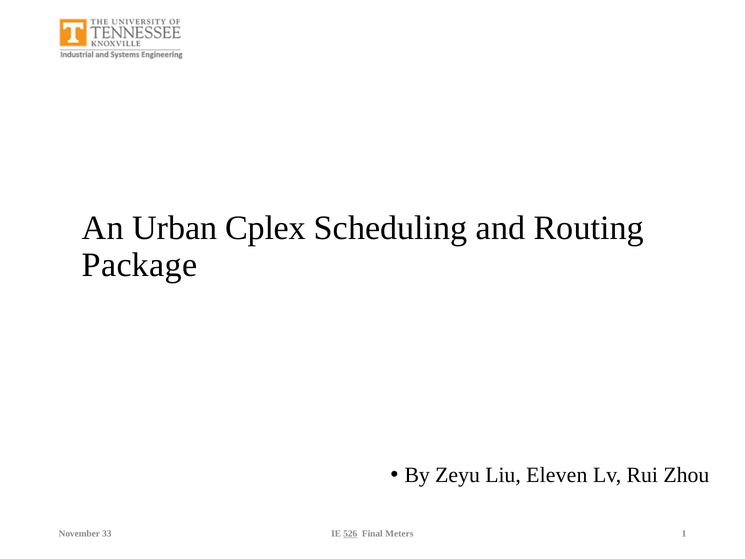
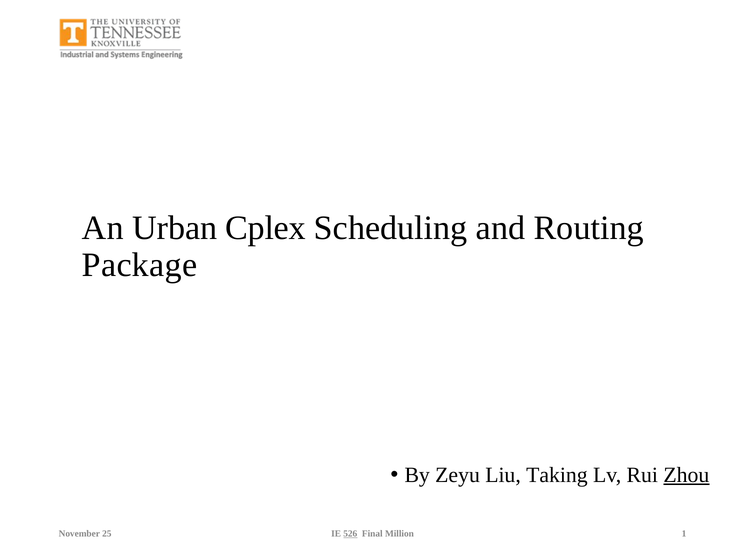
Eleven: Eleven -> Taking (557, 475)
Zhou underline: none -> present (686, 475)
33: 33 -> 25 (107, 533)
Meters: Meters -> Million (399, 533)
